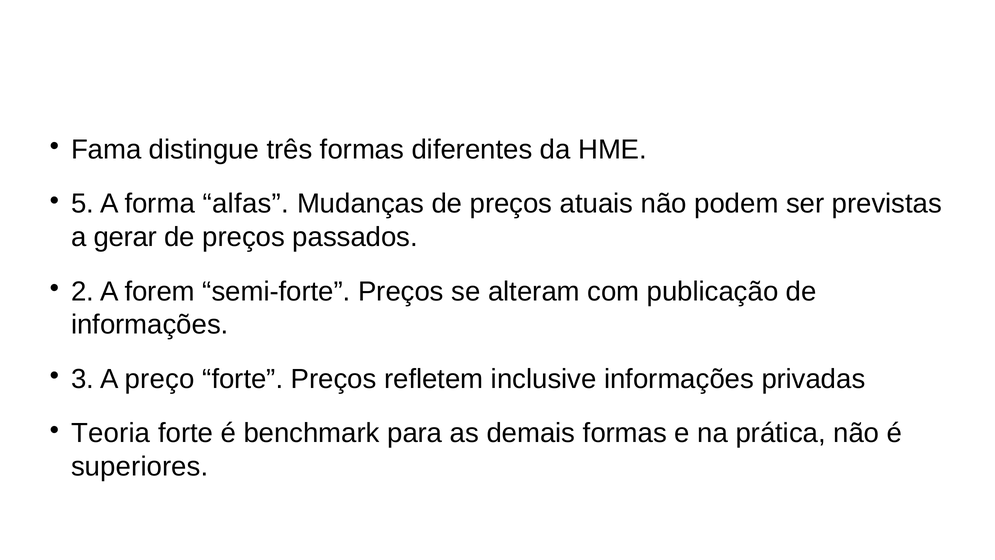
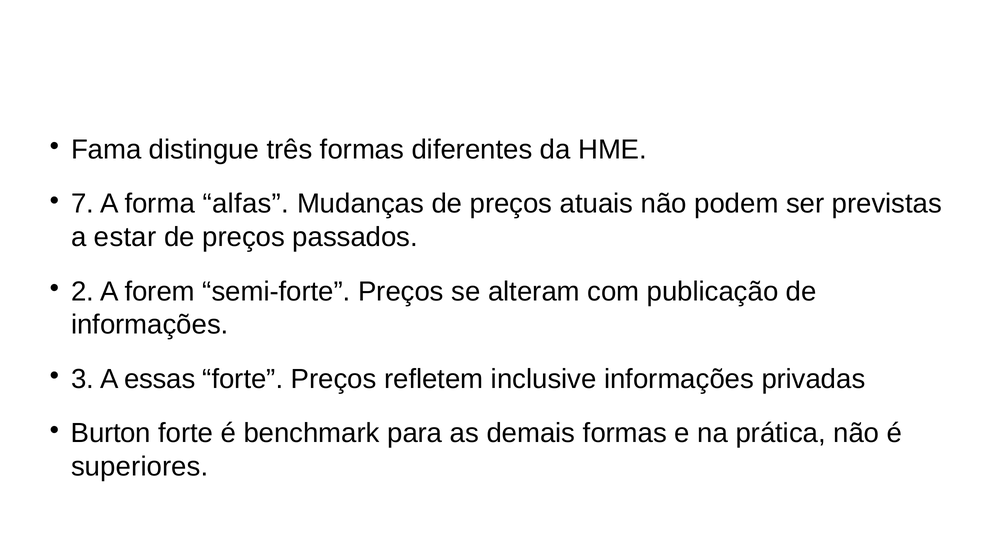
5: 5 -> 7 (83, 204)
gerar: gerar -> estar (125, 237)
preço: preço -> essas (160, 379)
Teoria: Teoria -> Burton (111, 433)
